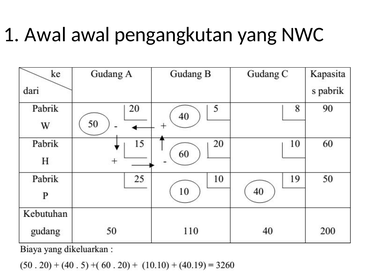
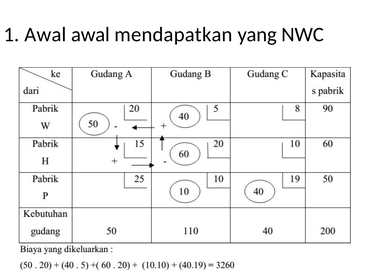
pengangkutan: pengangkutan -> mendapatkan (173, 35)
